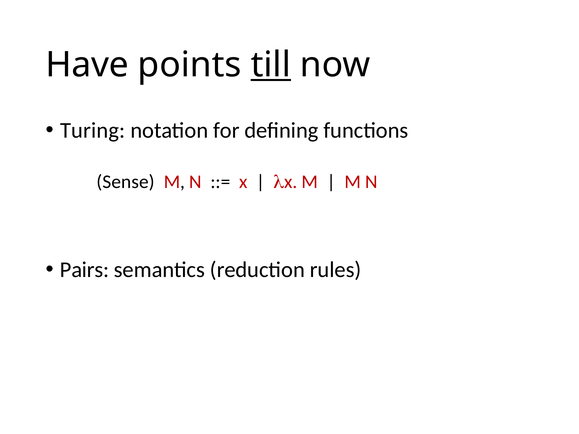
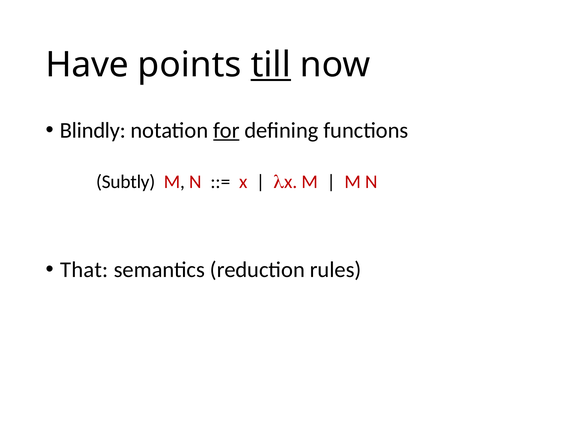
Turing: Turing -> Blindly (93, 131)
for underline: none -> present (226, 131)
Sense: Sense -> Subtly (126, 182)
Pairs: Pairs -> That (84, 270)
